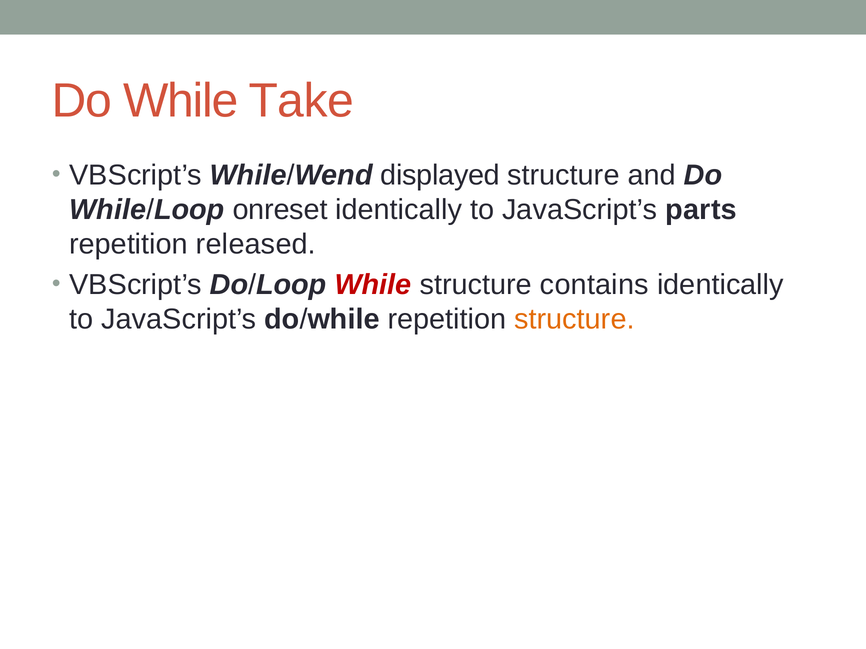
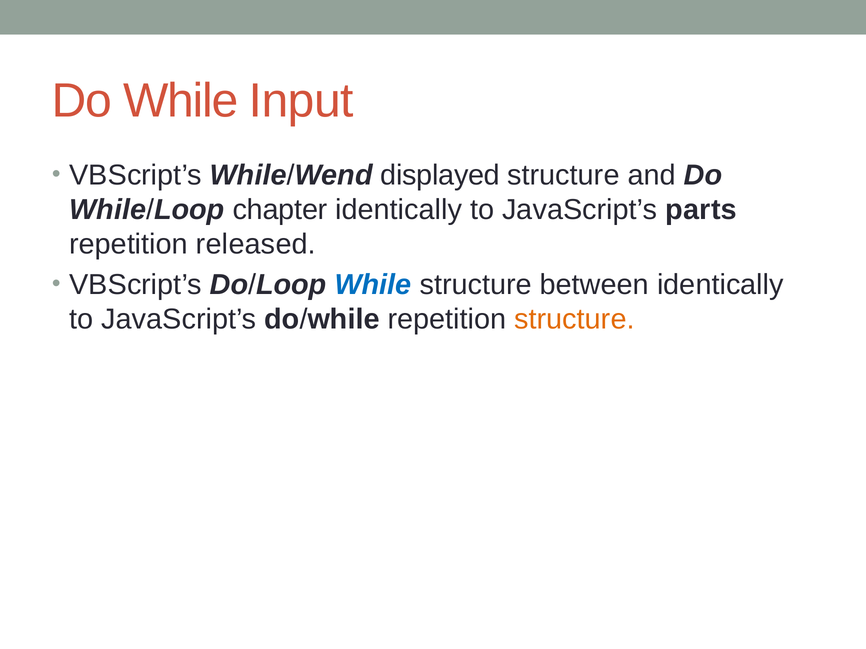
Take: Take -> Input (301, 101)
onreset: onreset -> chapter (280, 210)
While colour: red -> blue (373, 285)
contains: contains -> between (594, 285)
